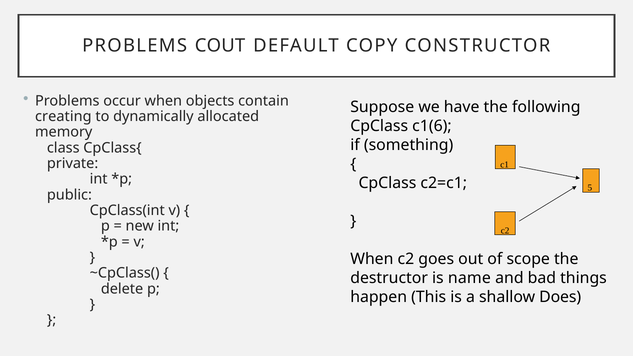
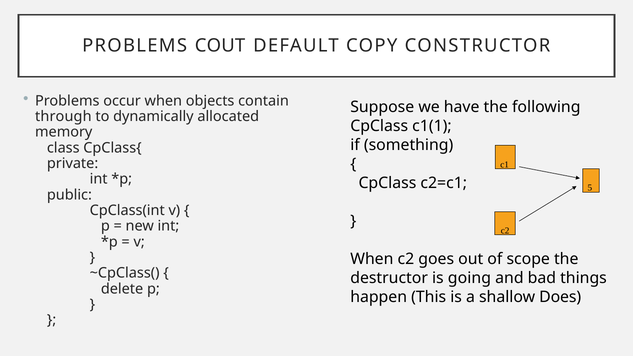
creating: creating -> through (63, 117)
c1(6: c1(6 -> c1(1 (432, 126)
name: name -> going (469, 278)
